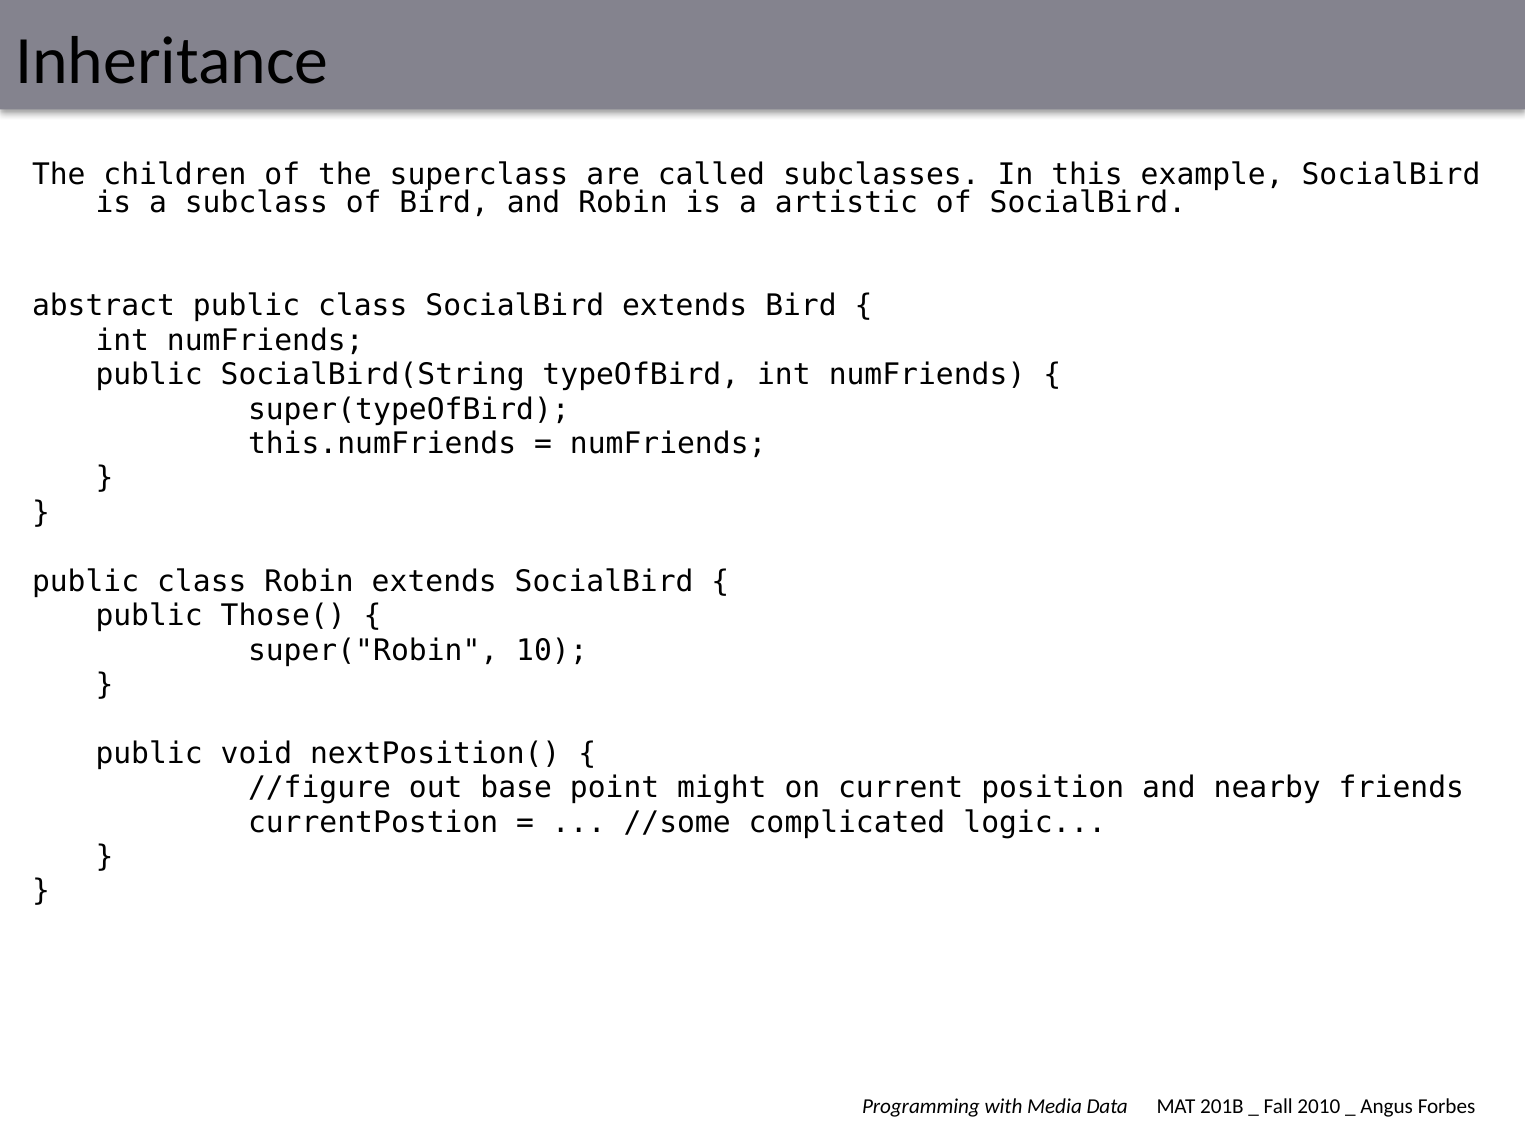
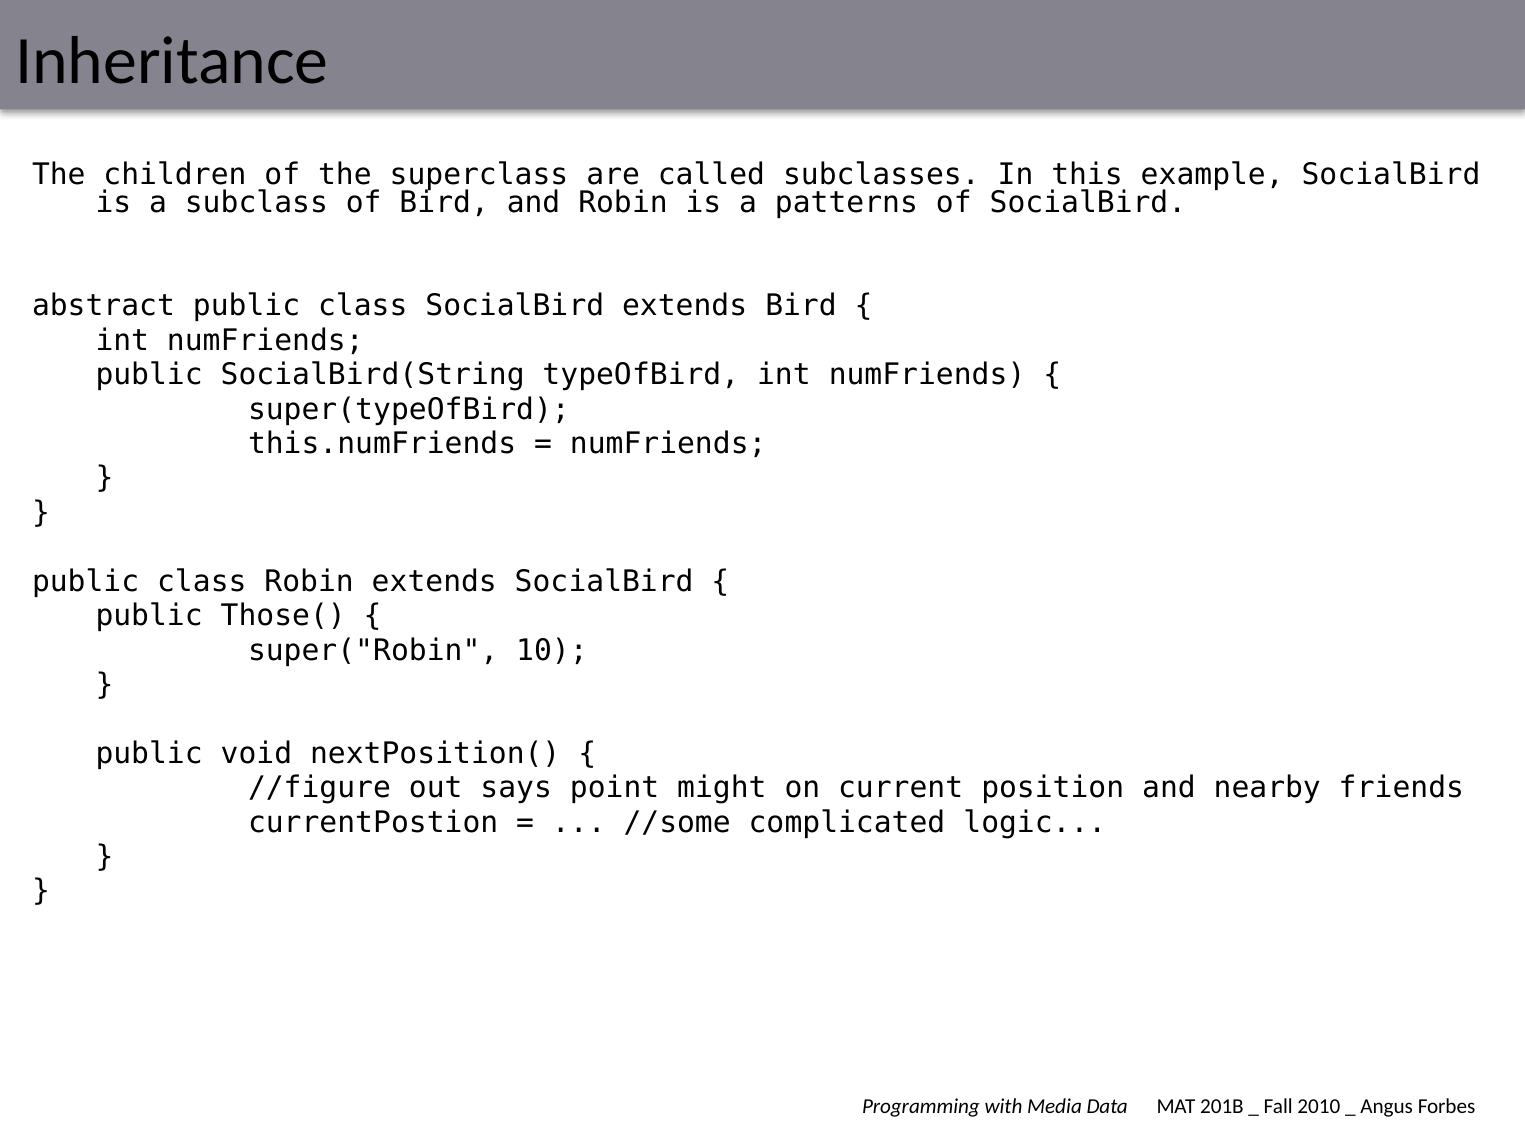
artistic: artistic -> patterns (846, 203)
base: base -> says (516, 788)
